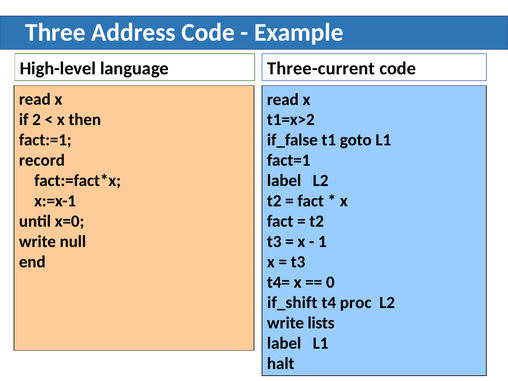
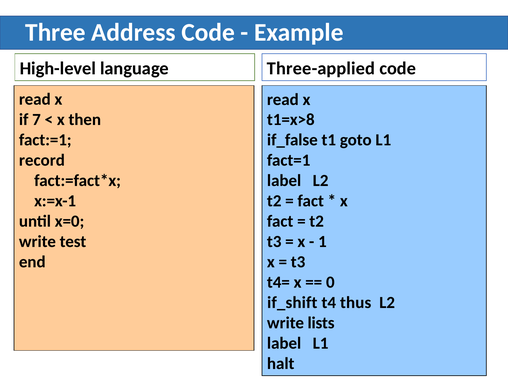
Three-current: Three-current -> Three-applied (321, 68)
2: 2 -> 7 (37, 120)
t1=x>2: t1=x>2 -> t1=x>8 (291, 120)
null: null -> test (73, 242)
proc: proc -> thus (356, 303)
